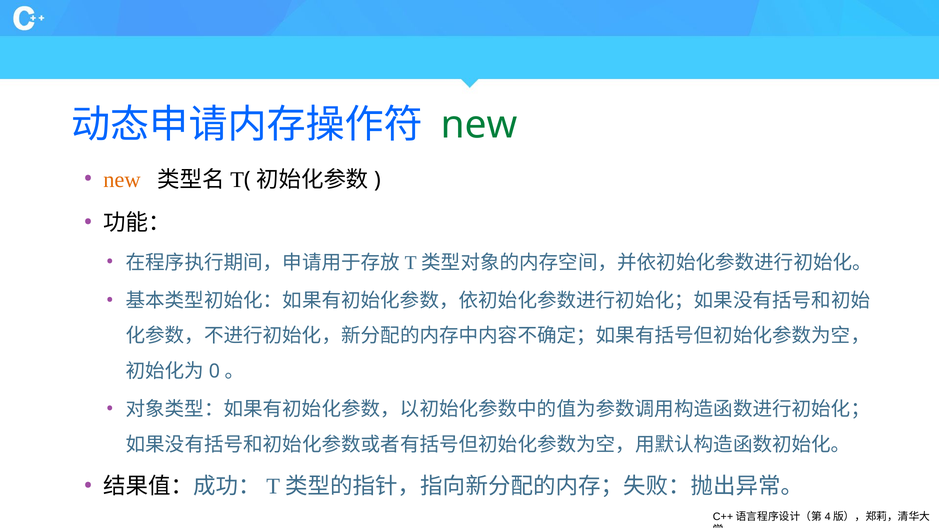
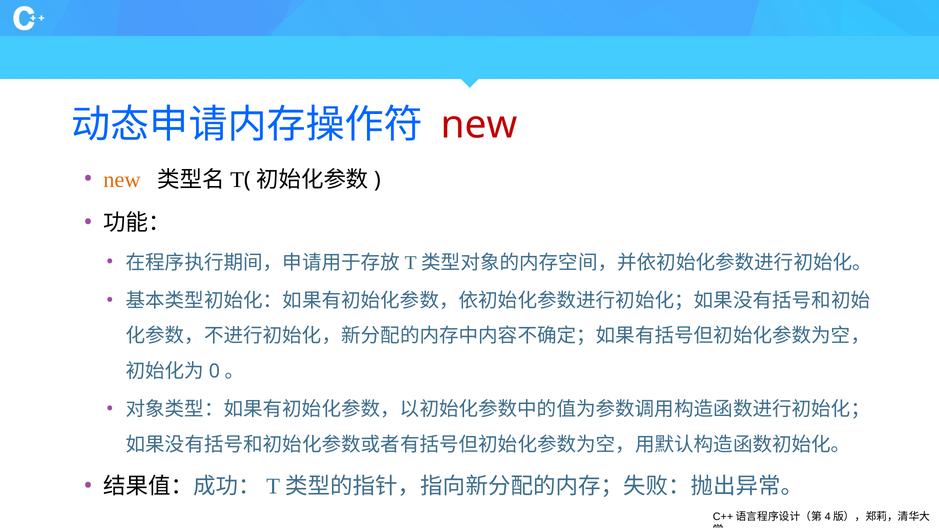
new colour: green -> red (479, 125)
